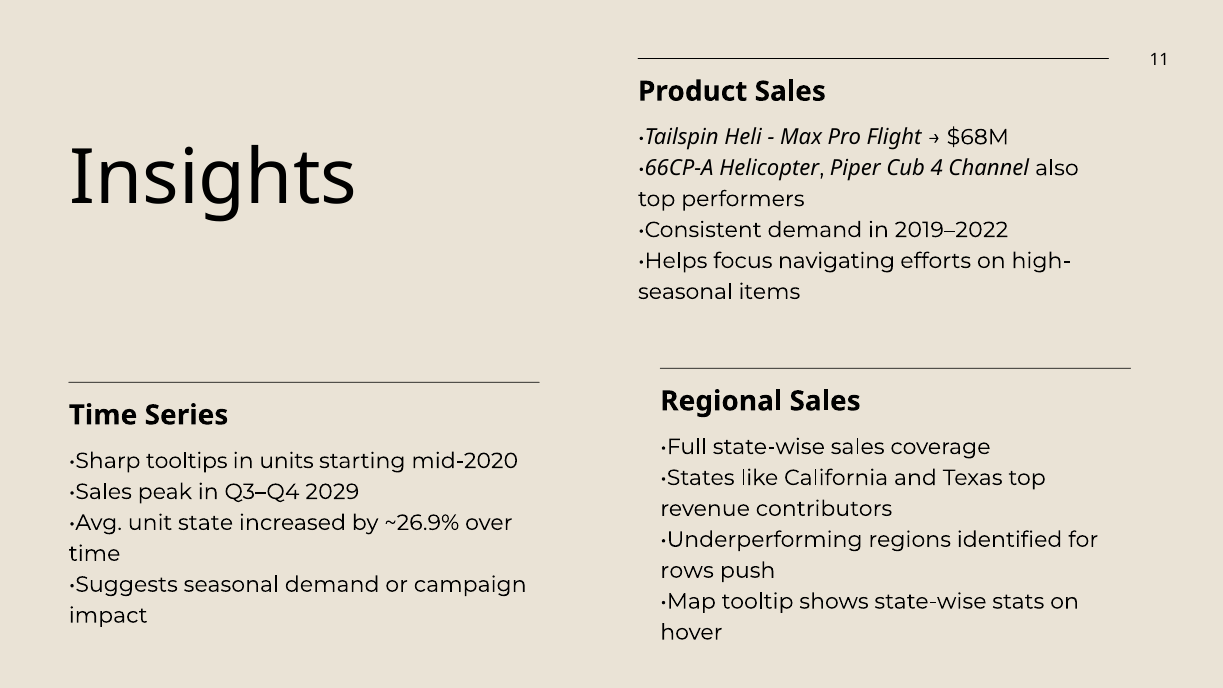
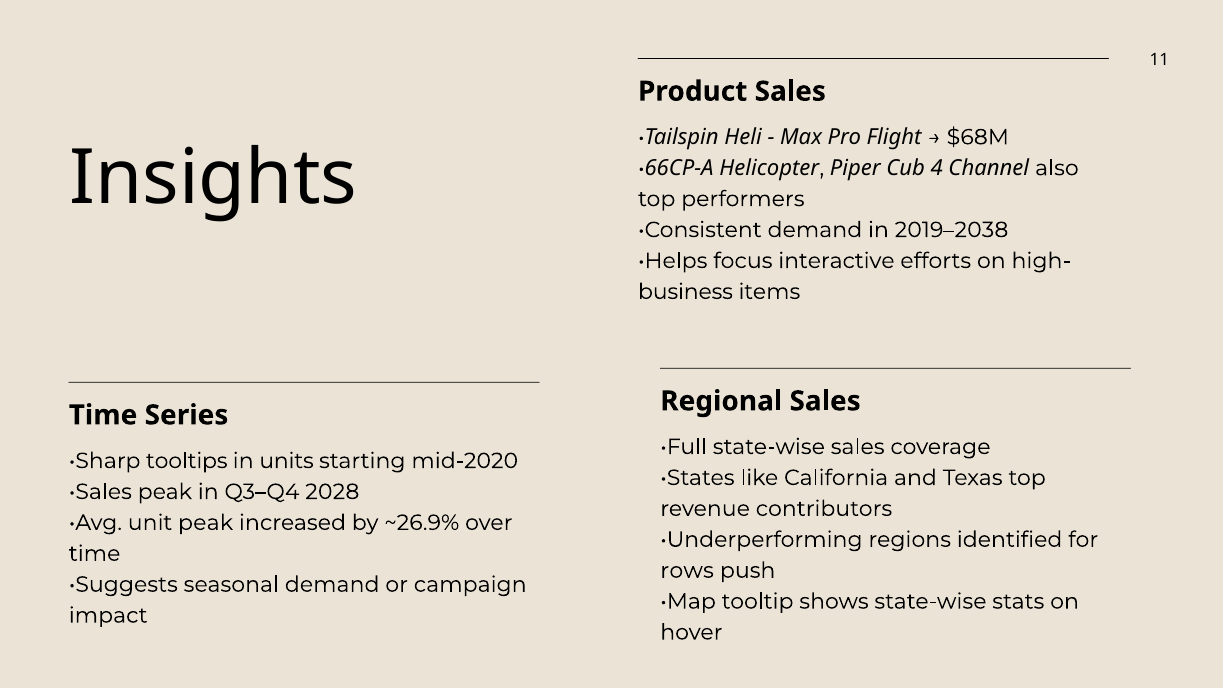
2019–2022: 2019–2022 -> 2019–2038 (952, 230)
navigating: navigating -> interactive (836, 261)
seasonal: seasonal -> business (685, 292)
2029: 2029 -> 2028 (332, 492)
unit state: state -> peak (206, 523)
